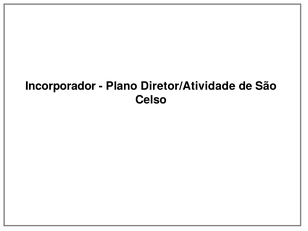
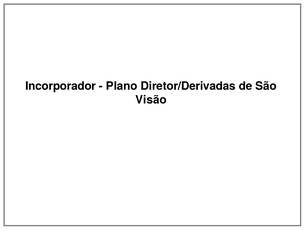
Diretor/Atividade: Diretor/Atividade -> Diretor/Derivadas (188, 86)
Celso: Celso -> Visão (151, 100)
